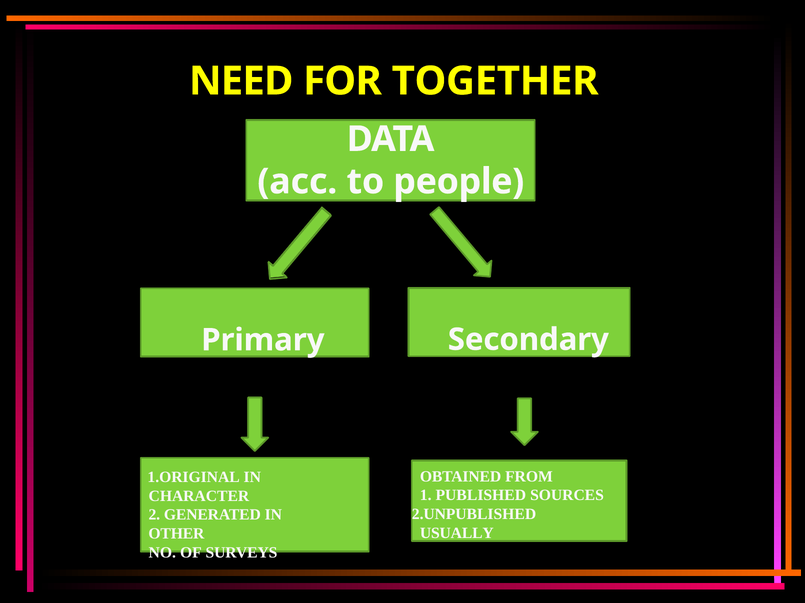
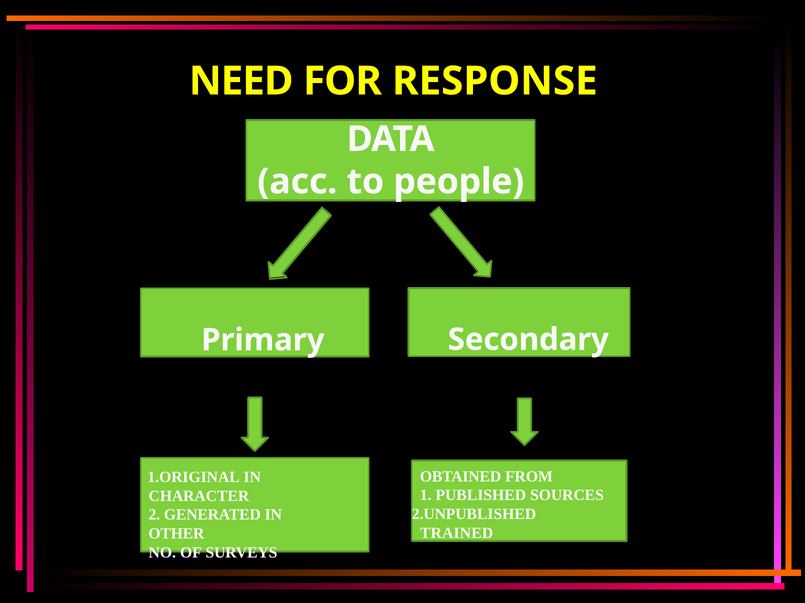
TOGETHER: TOGETHER -> RESPONSE (495, 81)
USUALLY: USUALLY -> TRAINED (457, 534)
